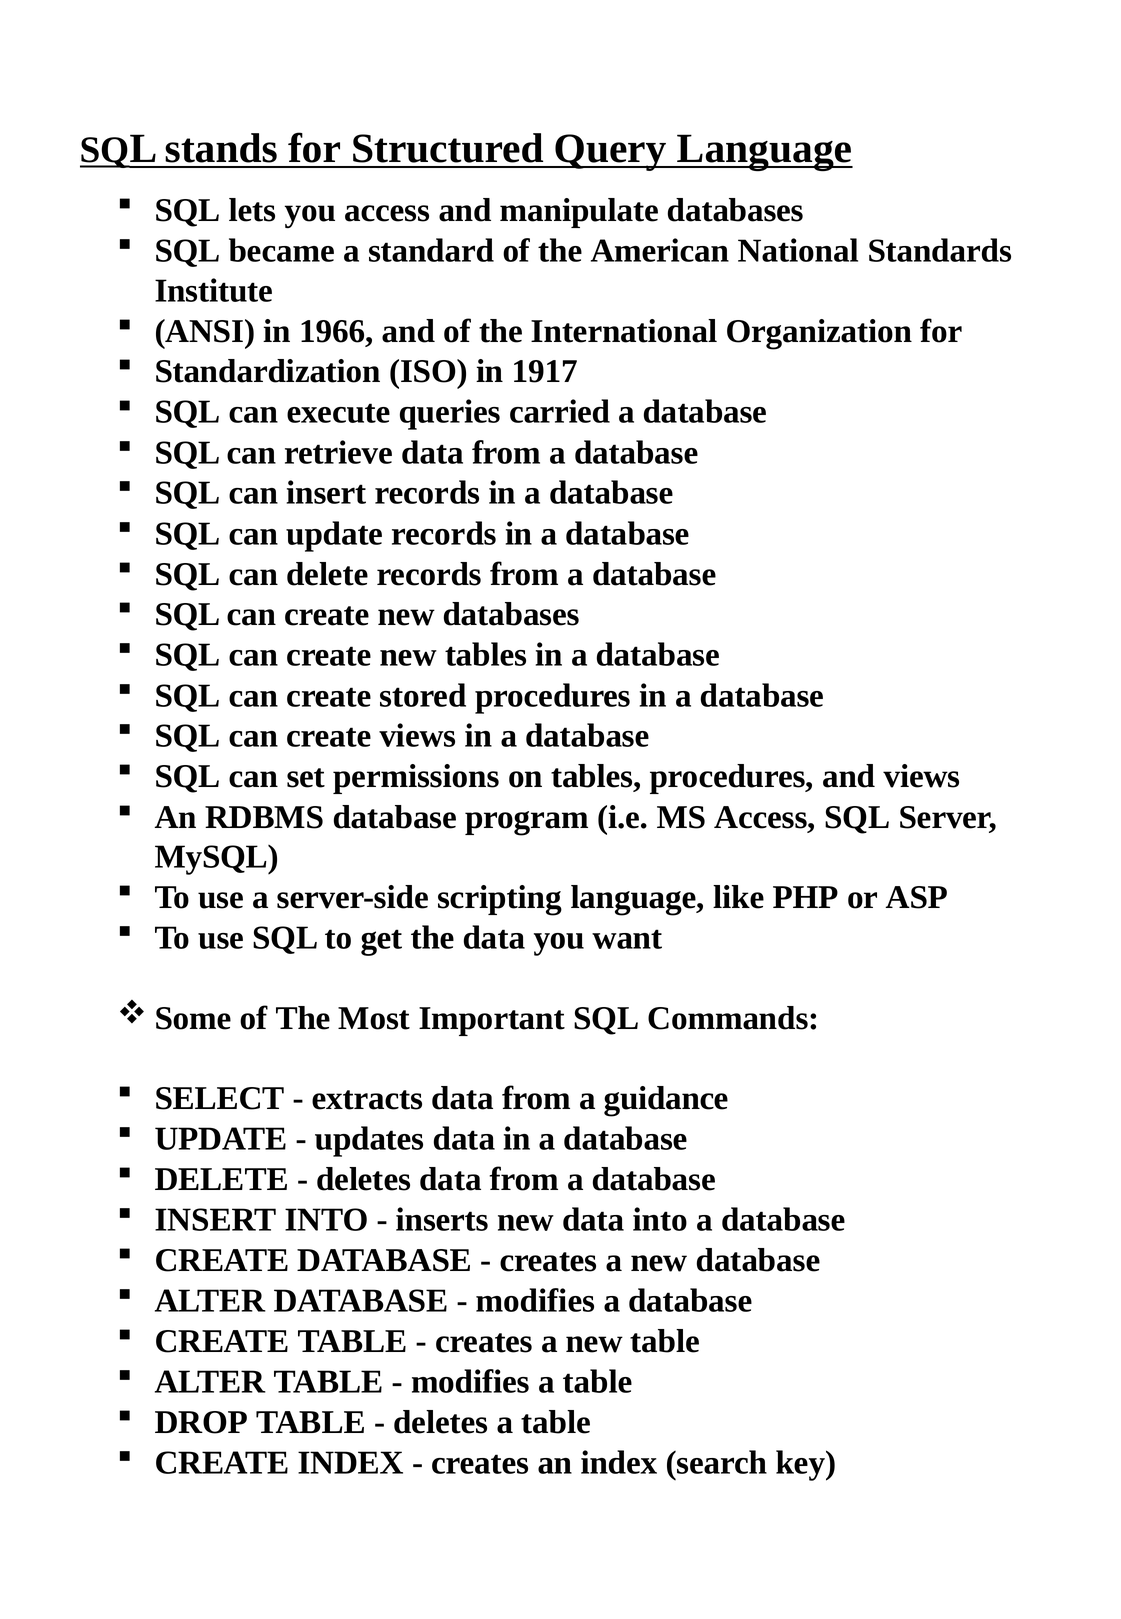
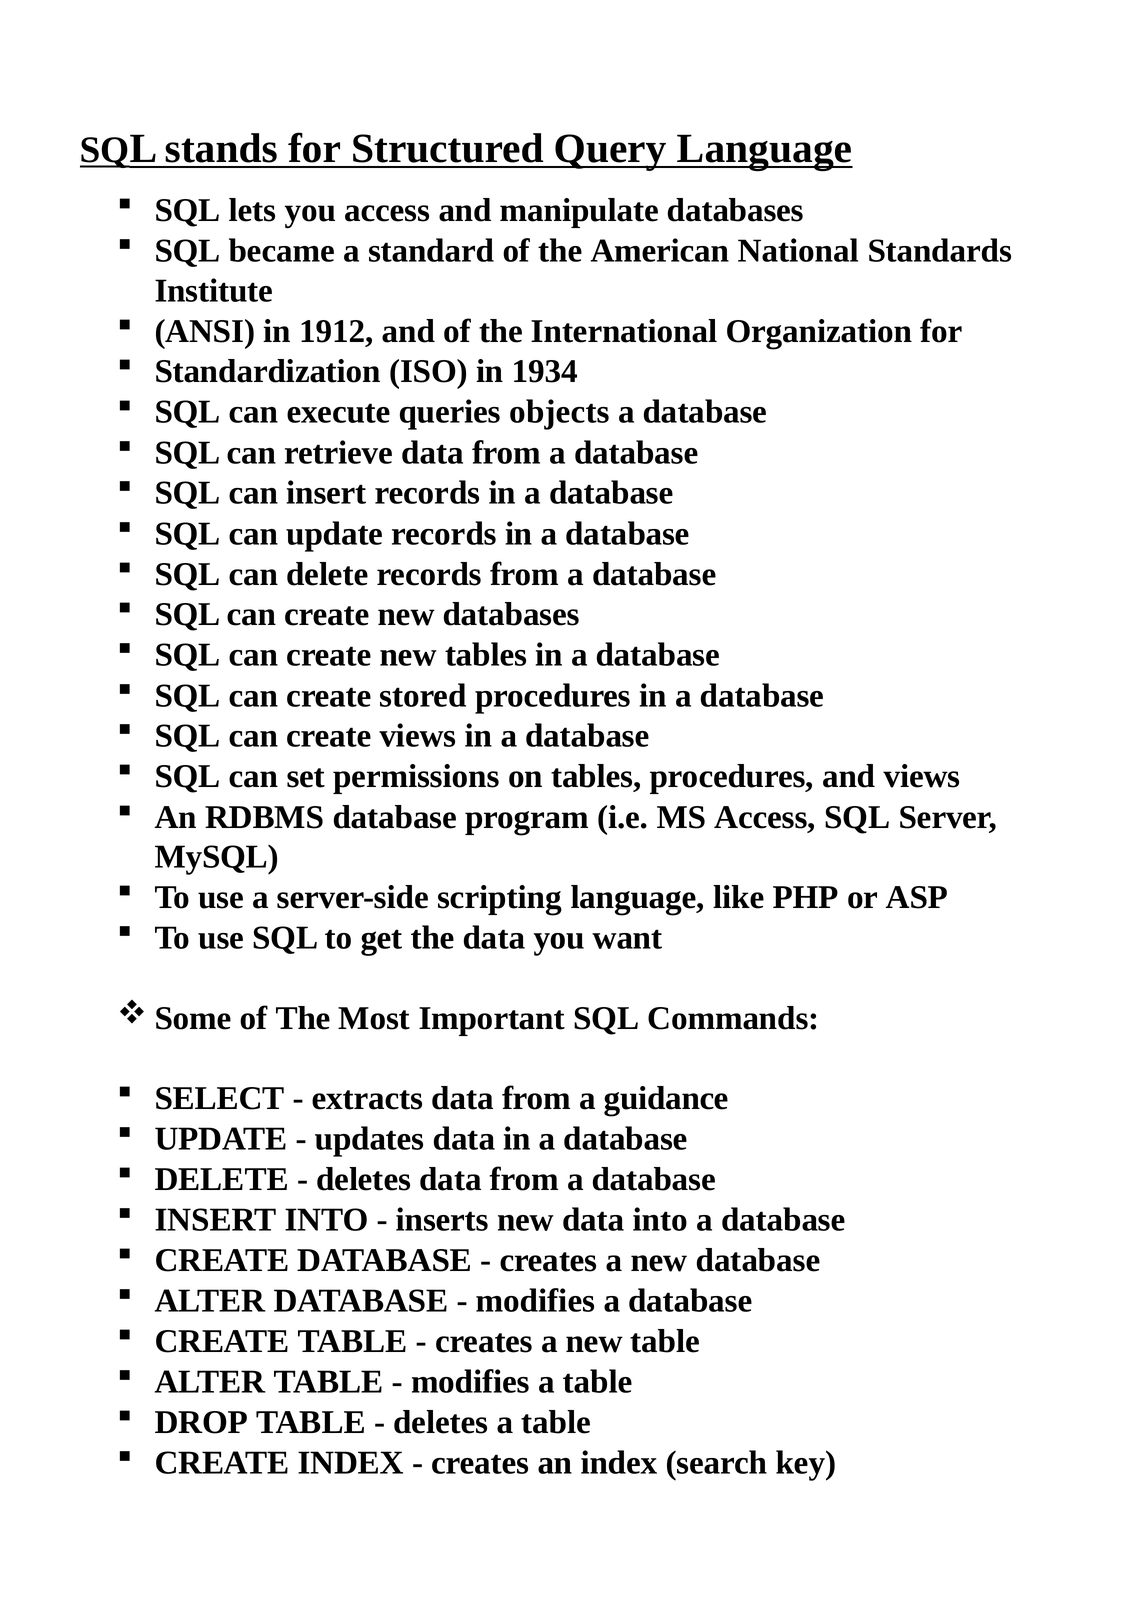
1966: 1966 -> 1912 (336, 331)
1917: 1917 -> 1934 (545, 372)
carried: carried -> objects (560, 412)
